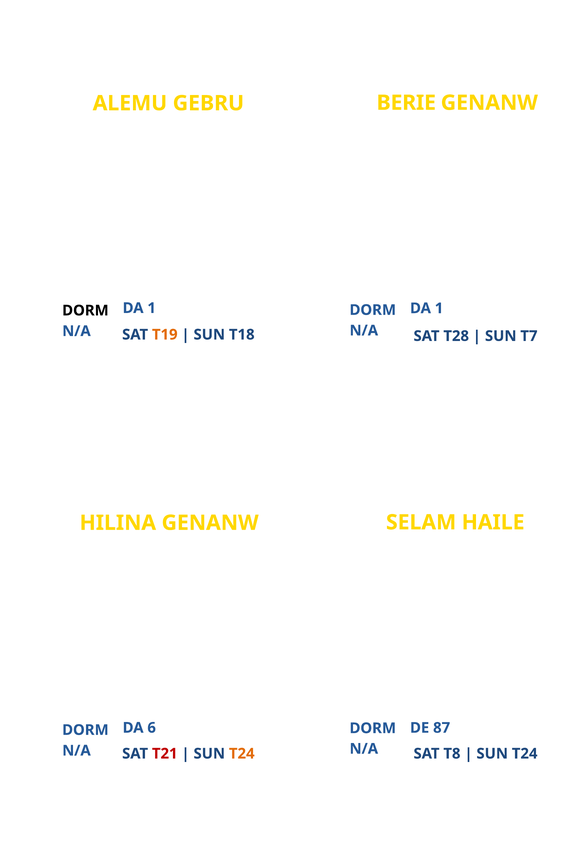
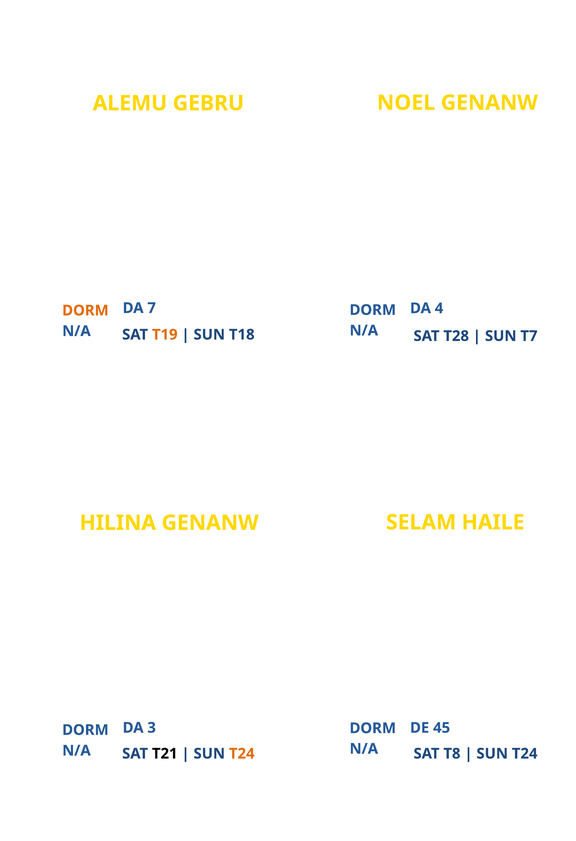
BERIE: BERIE -> NOEL (406, 103)
1: 1 -> 7 (152, 308)
1: 1 -> 4 (439, 308)
DORM colour: black -> orange (85, 311)
6: 6 -> 3 (152, 728)
87: 87 -> 45 (442, 728)
T21 colour: red -> black (165, 754)
